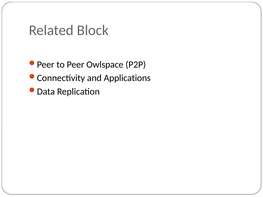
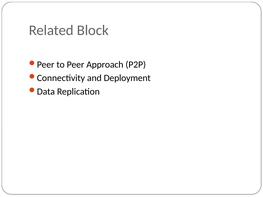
Owlspace: Owlspace -> Approach (105, 65)
Applications: Applications -> Deployment (127, 78)
